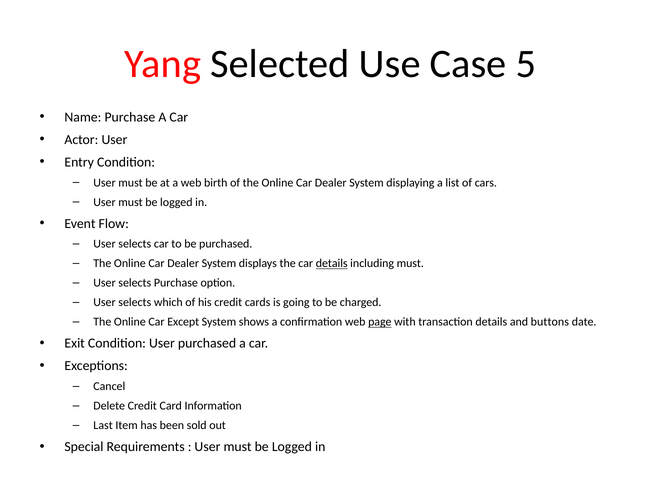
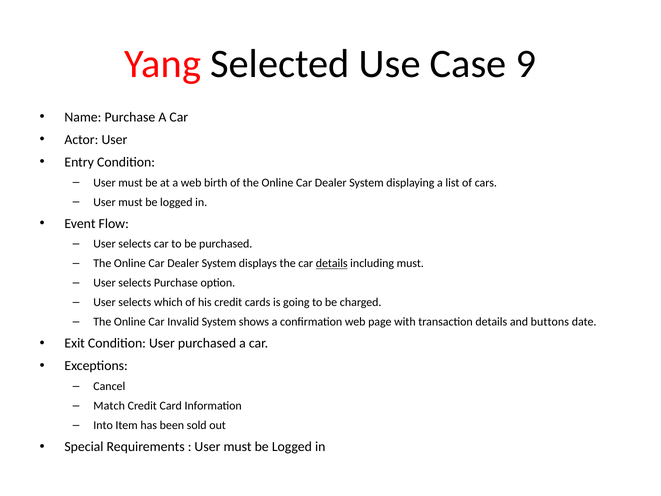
5: 5 -> 9 (526, 64)
Except: Except -> Invalid (183, 322)
page underline: present -> none (380, 322)
Delete: Delete -> Match (109, 406)
Last: Last -> Into (103, 425)
